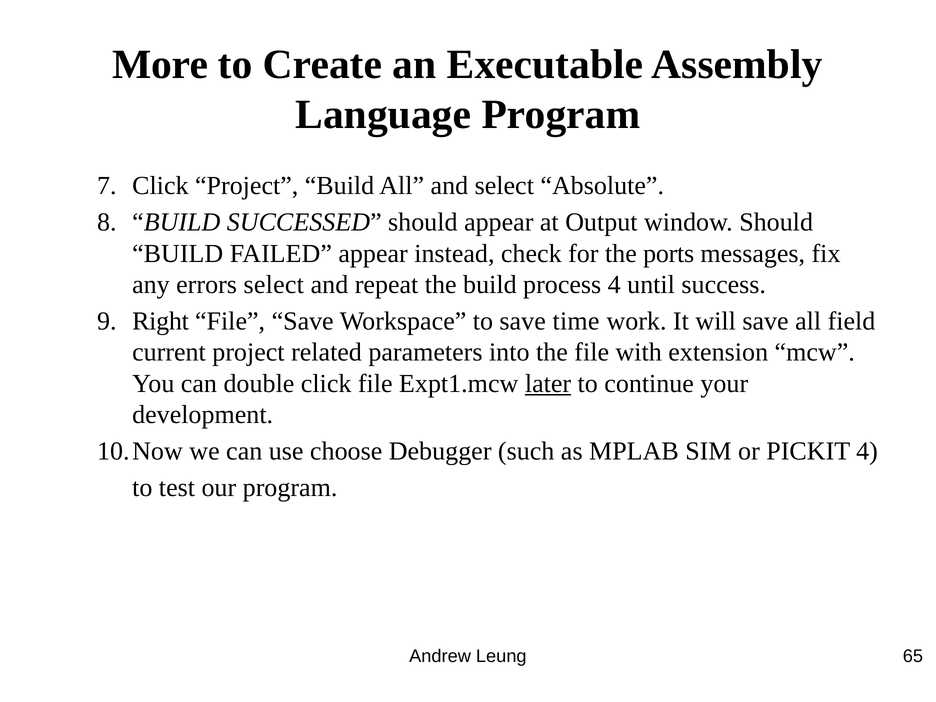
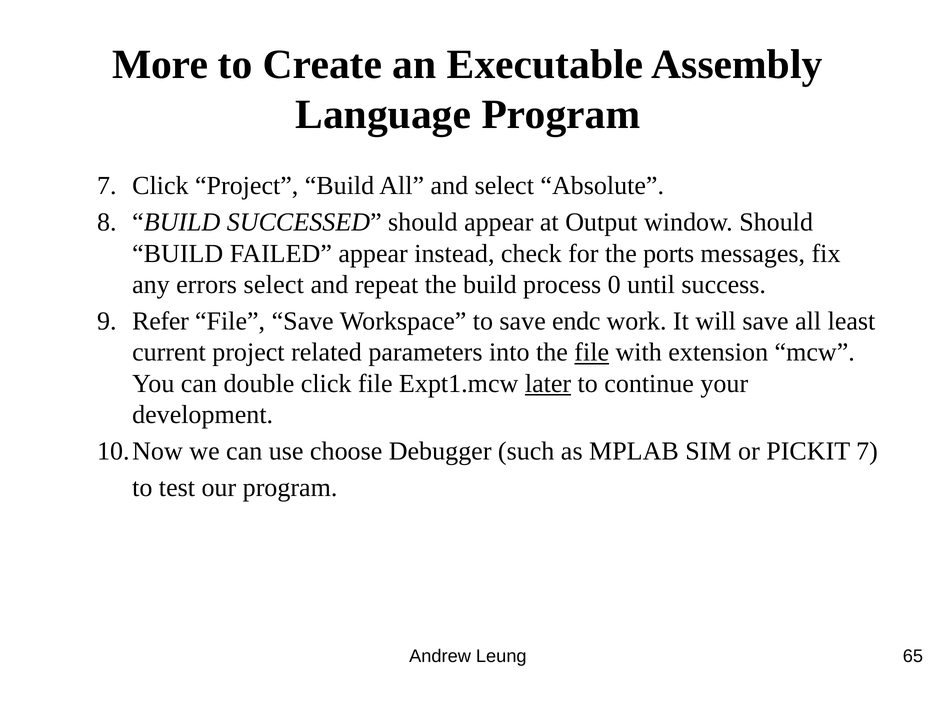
process 4: 4 -> 0 (614, 285)
Right: Right -> Refer (161, 321)
time: time -> endc (576, 321)
field: field -> least (851, 321)
file underline: none -> present (592, 352)
PICKIT 4: 4 -> 7 (867, 451)
